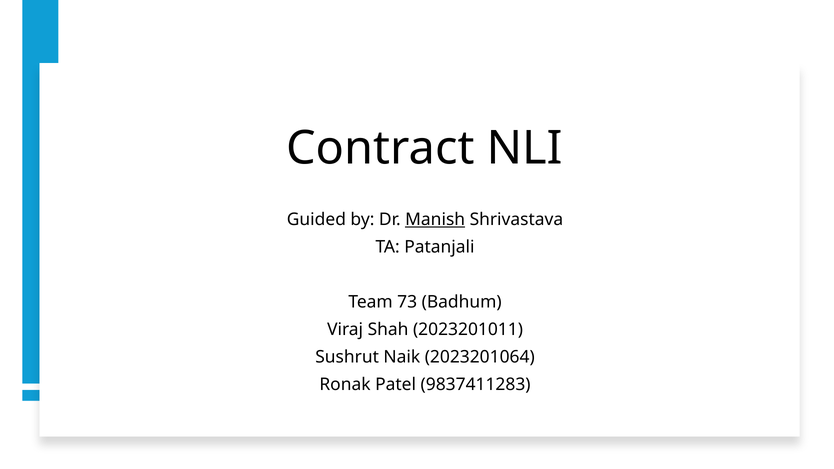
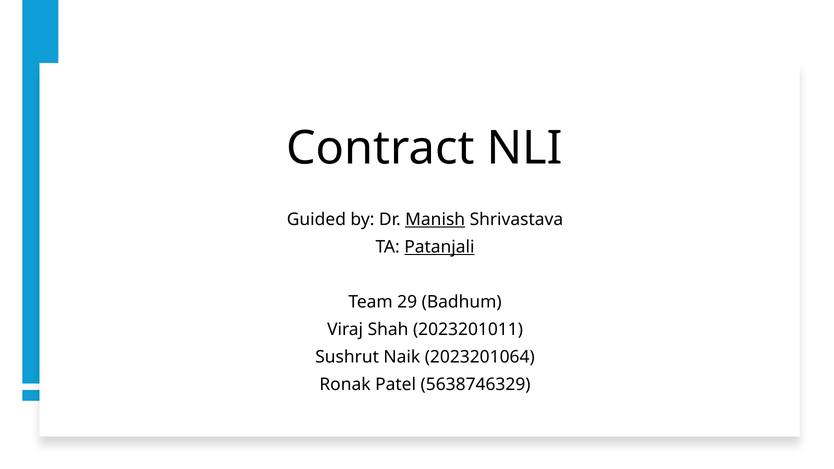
Patanjali underline: none -> present (439, 247)
73: 73 -> 29 (407, 302)
9837411283: 9837411283 -> 5638746329 (476, 385)
